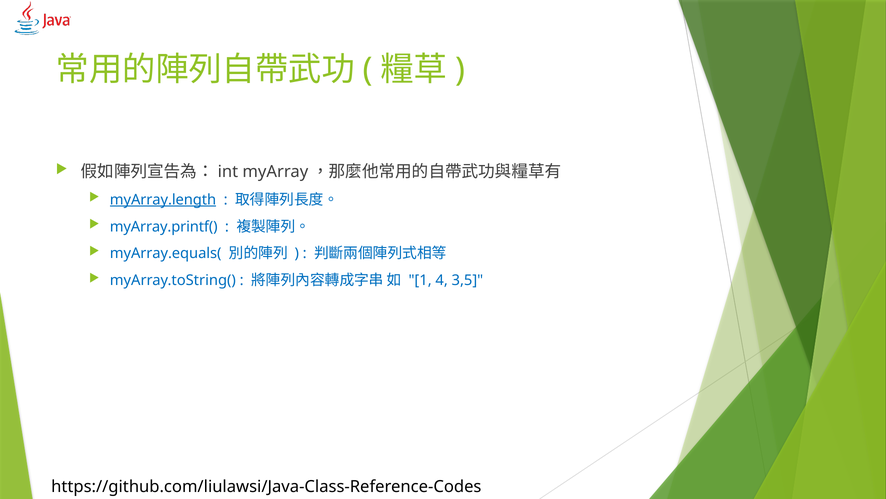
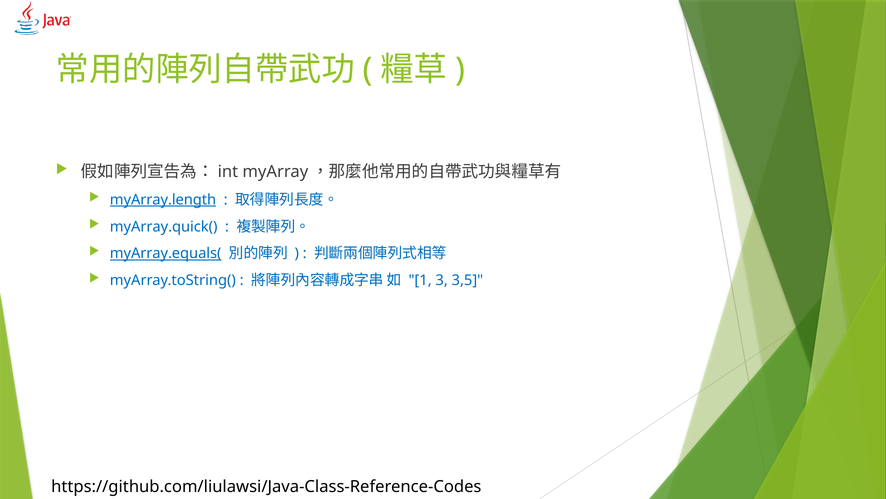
myArray.printf(: myArray.printf( -> myArray.quick( (164, 226)
myArray.equals( underline: none -> present (166, 253)
4: 4 -> 3 (442, 280)
